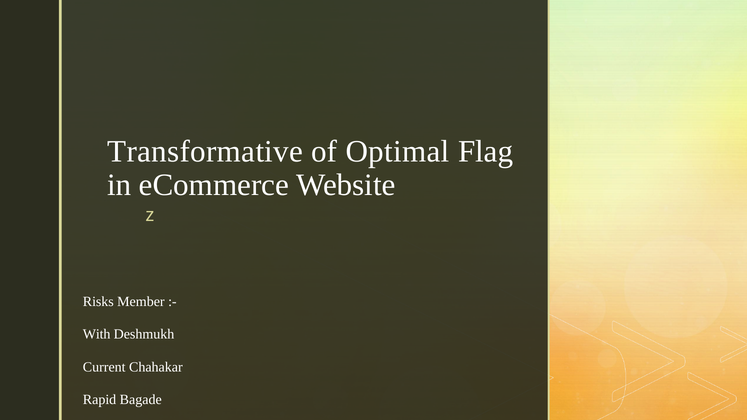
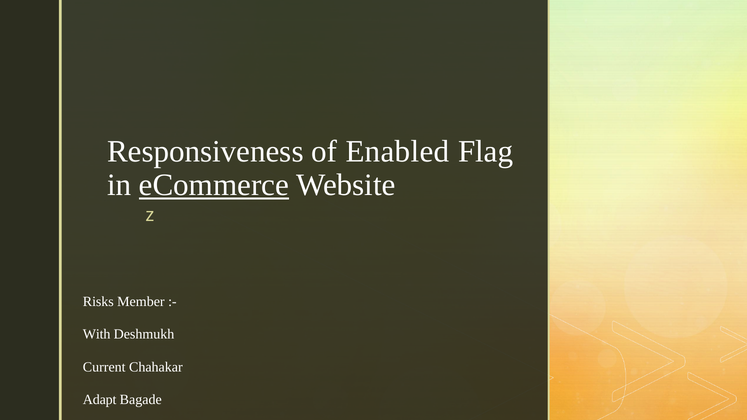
Transformative: Transformative -> Responsiveness (205, 152)
Optimal: Optimal -> Enabled (398, 152)
eCommerce underline: none -> present (214, 185)
Rapid: Rapid -> Adapt (100, 400)
